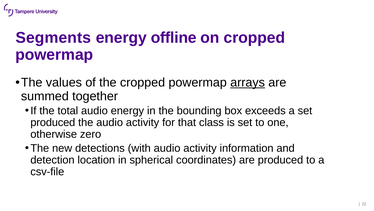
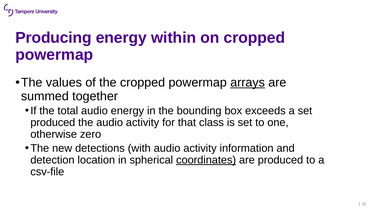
Segments: Segments -> Producing (53, 38)
offline: offline -> within (174, 38)
coordinates underline: none -> present (206, 159)
